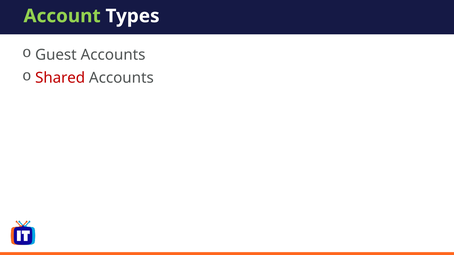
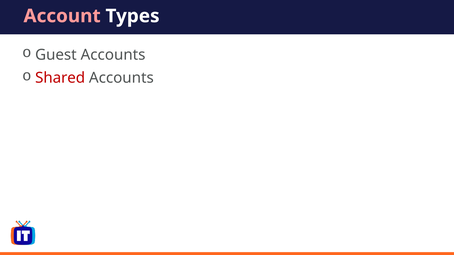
Account colour: light green -> pink (62, 16)
